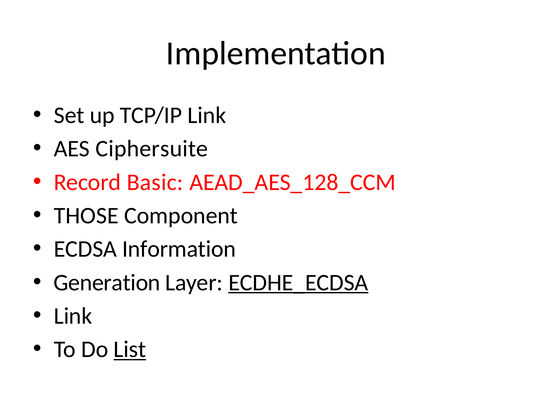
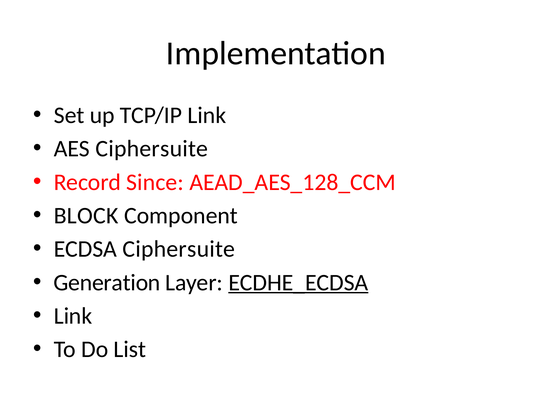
Basic: Basic -> Since (155, 182)
THOSE: THOSE -> BLOCK (86, 216)
ECDSA Information: Information -> Ciphersuite (179, 249)
List underline: present -> none (130, 349)
